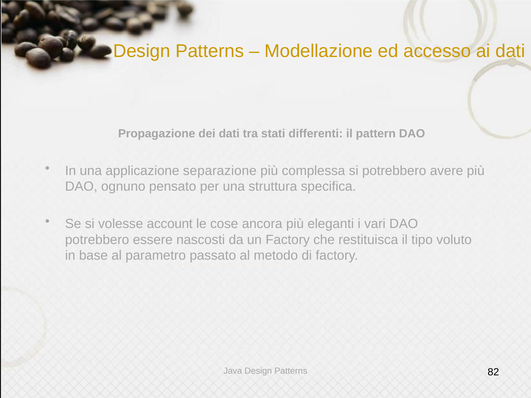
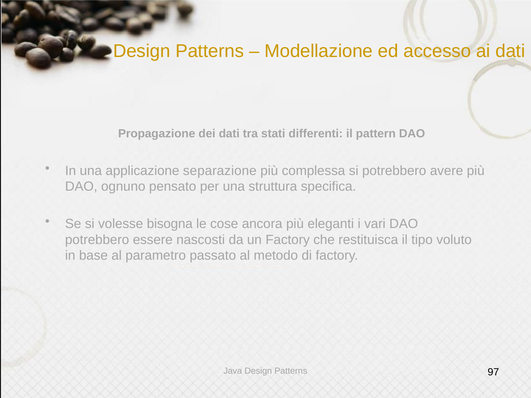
account: account -> bisogna (170, 224)
82: 82 -> 97 (493, 372)
